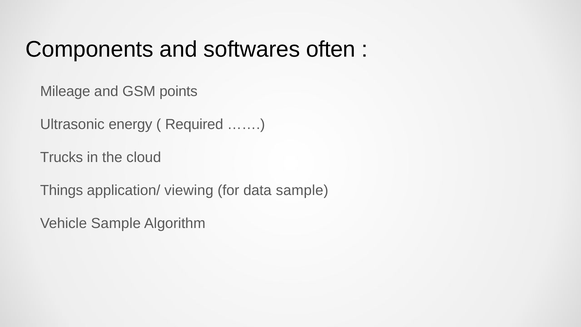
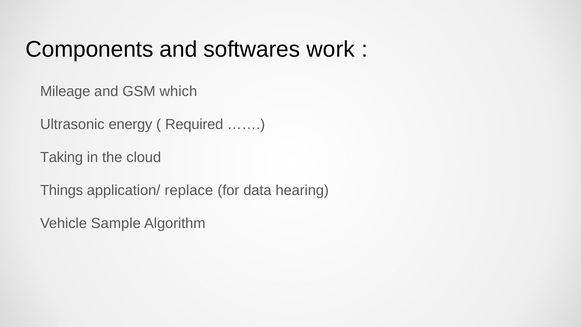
often: often -> work (331, 49)
points: points -> which (178, 91)
Trucks: Trucks -> Taking (62, 157)
viewing: viewing -> replace (189, 190)
data sample: sample -> hearing (302, 190)
